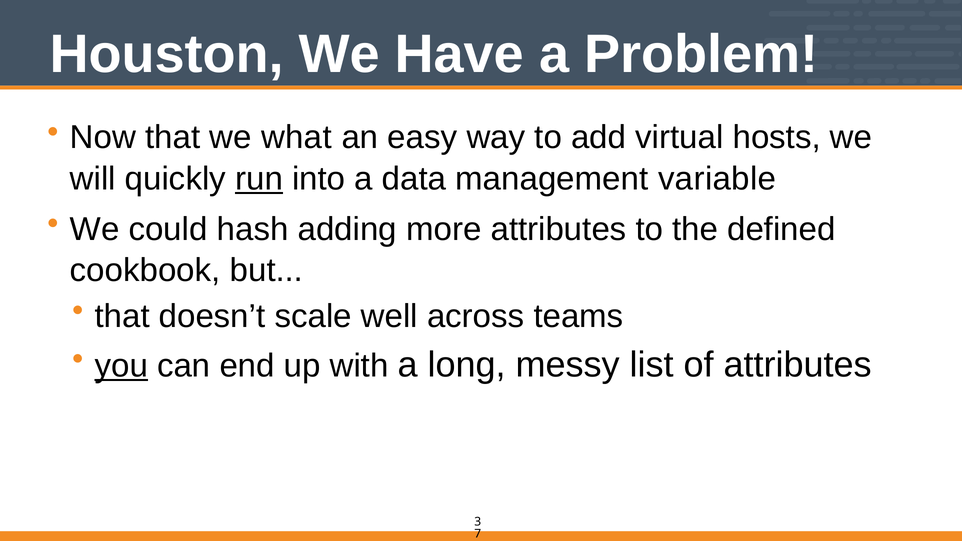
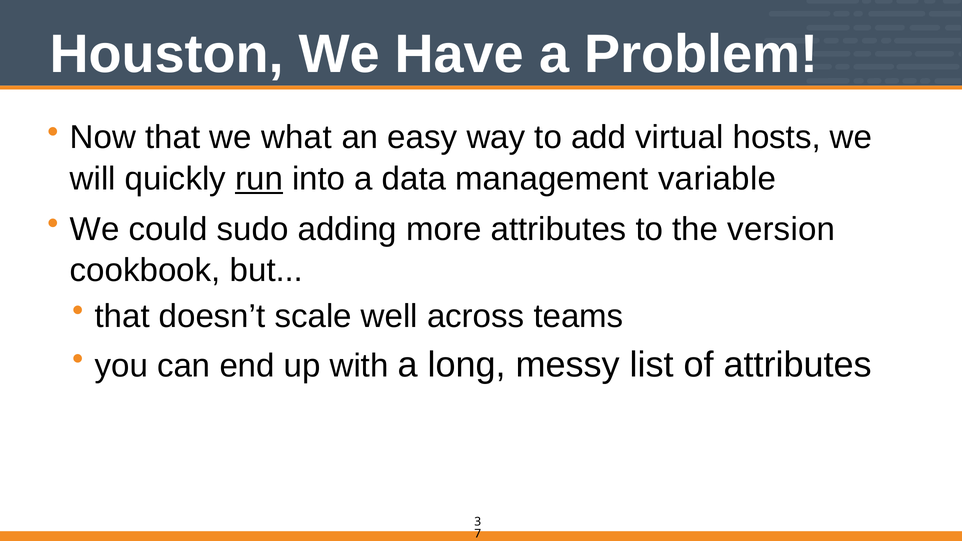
hash: hash -> sudo (253, 229)
defined: defined -> version (781, 229)
you underline: present -> none (121, 366)
